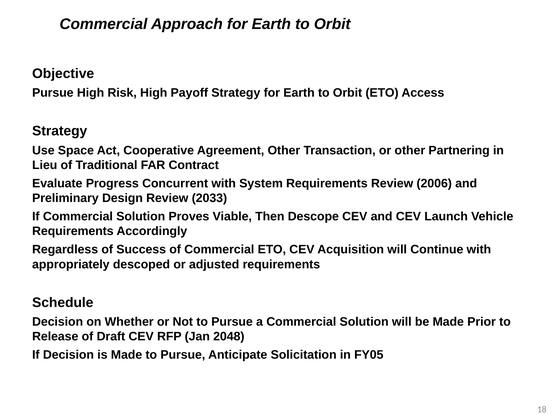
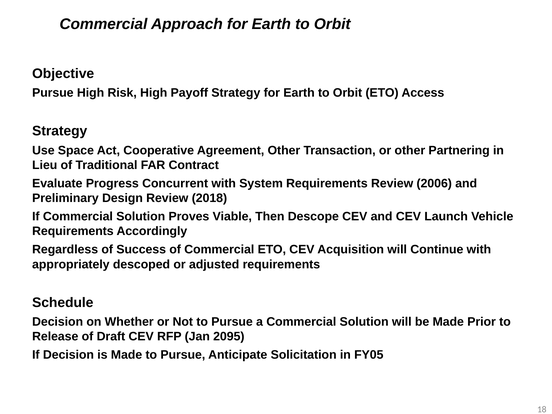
2033: 2033 -> 2018 (209, 198)
2048: 2048 -> 2095 (229, 337)
